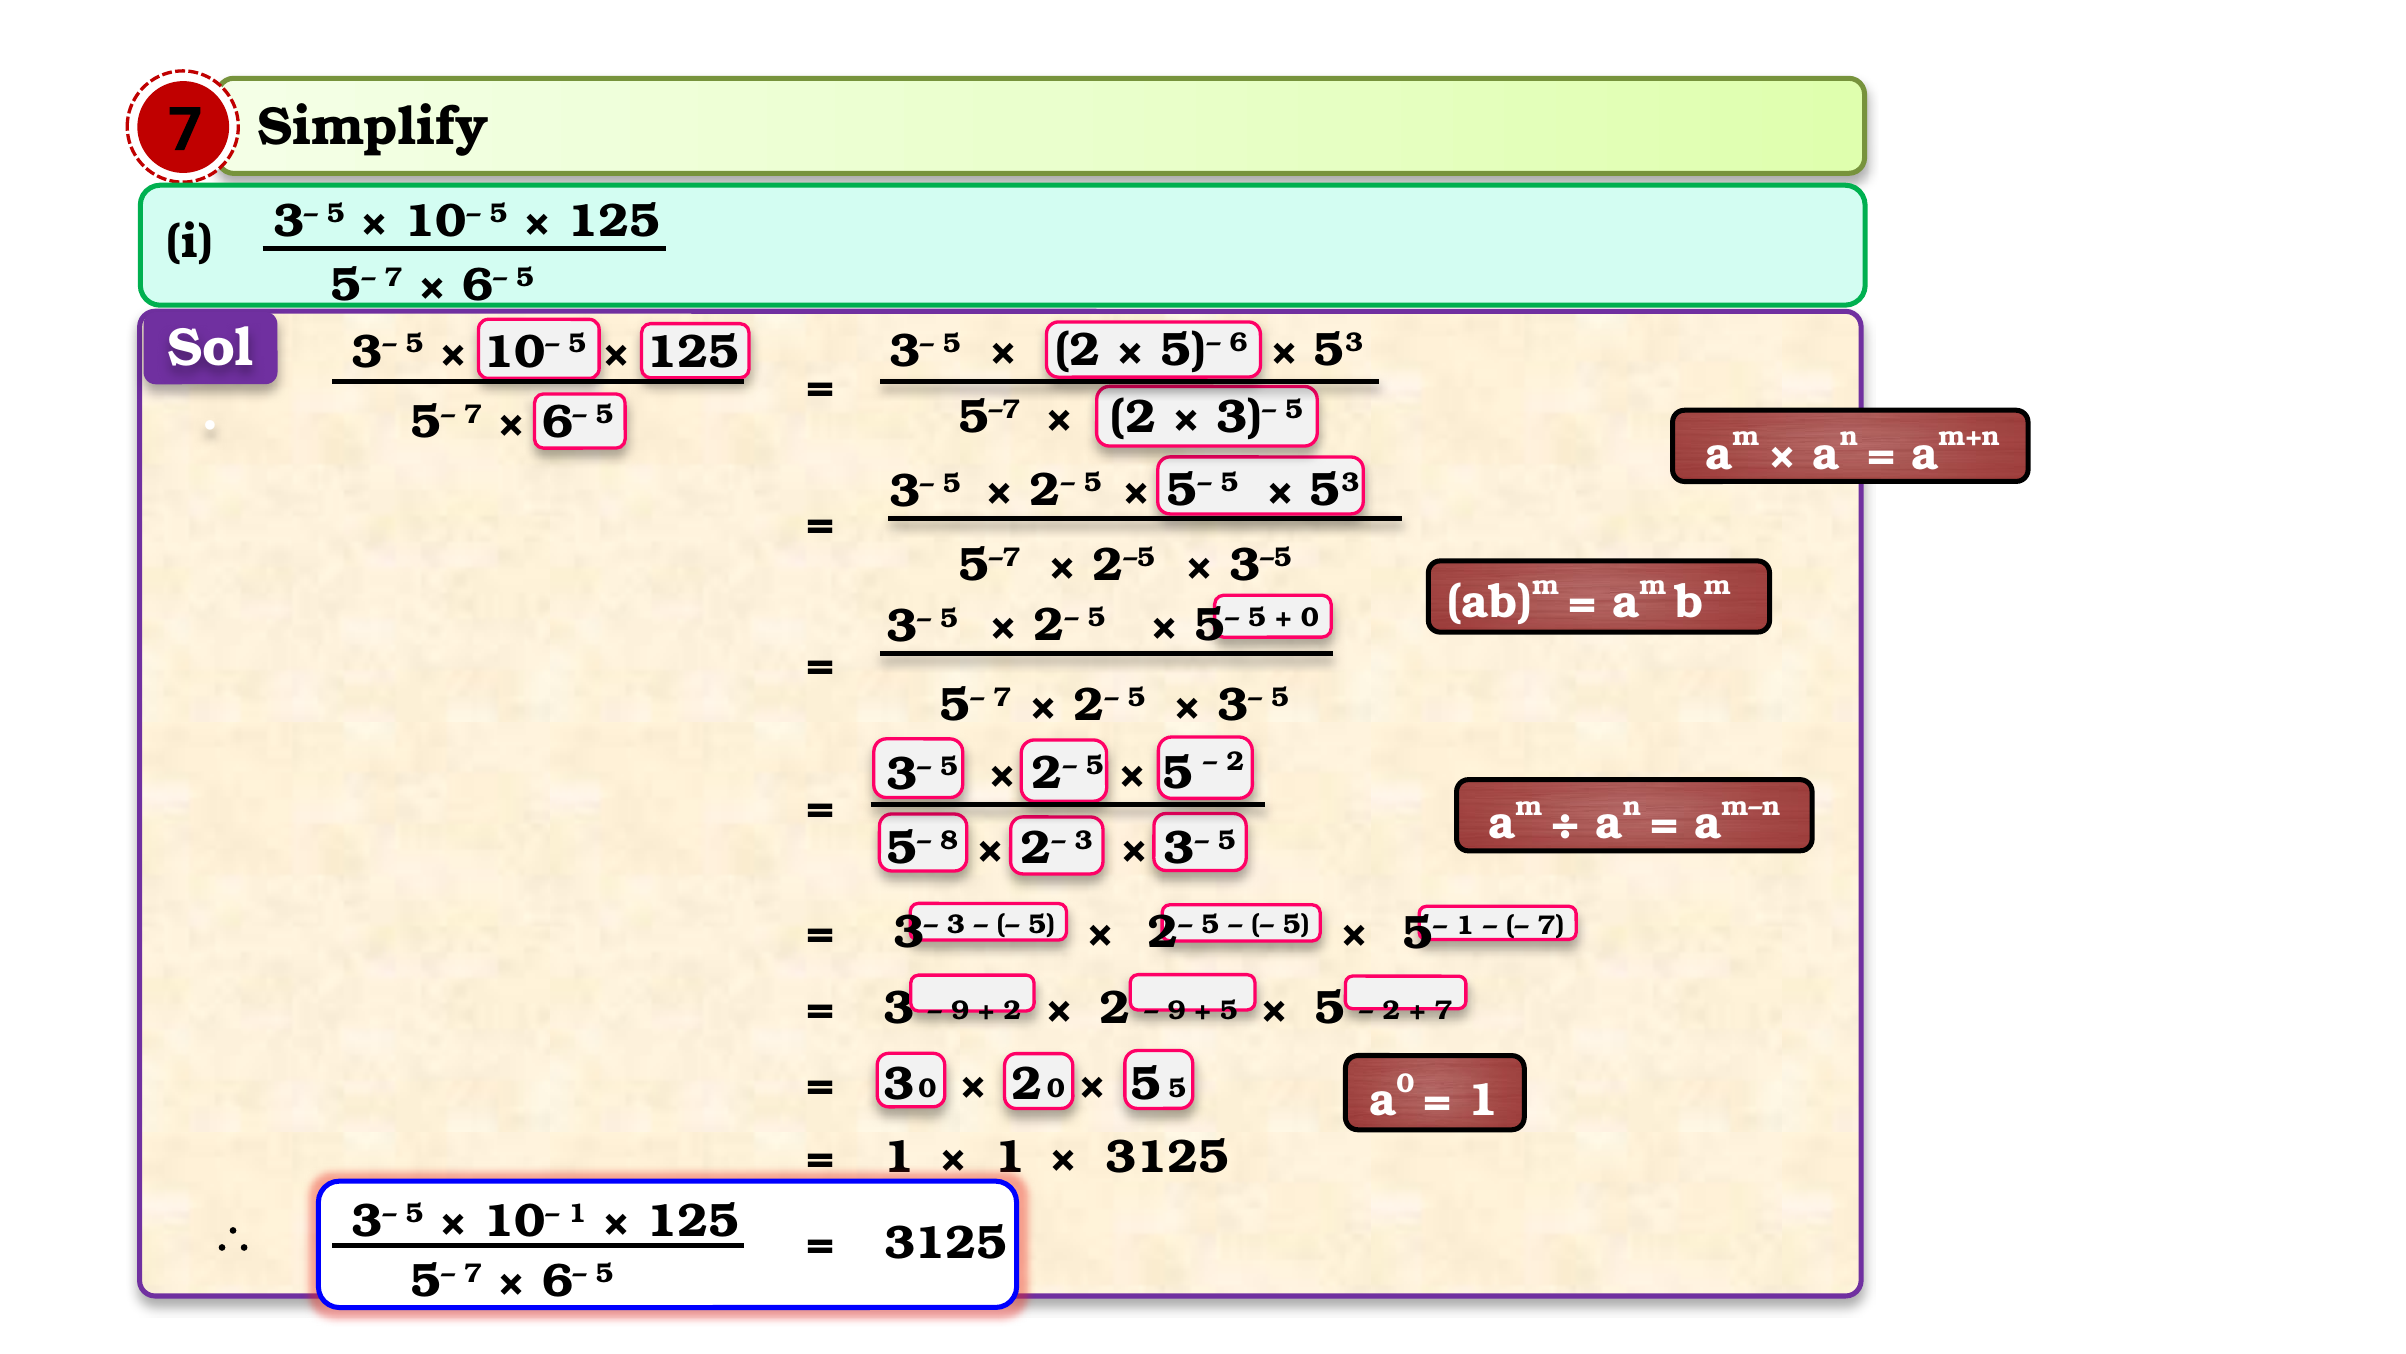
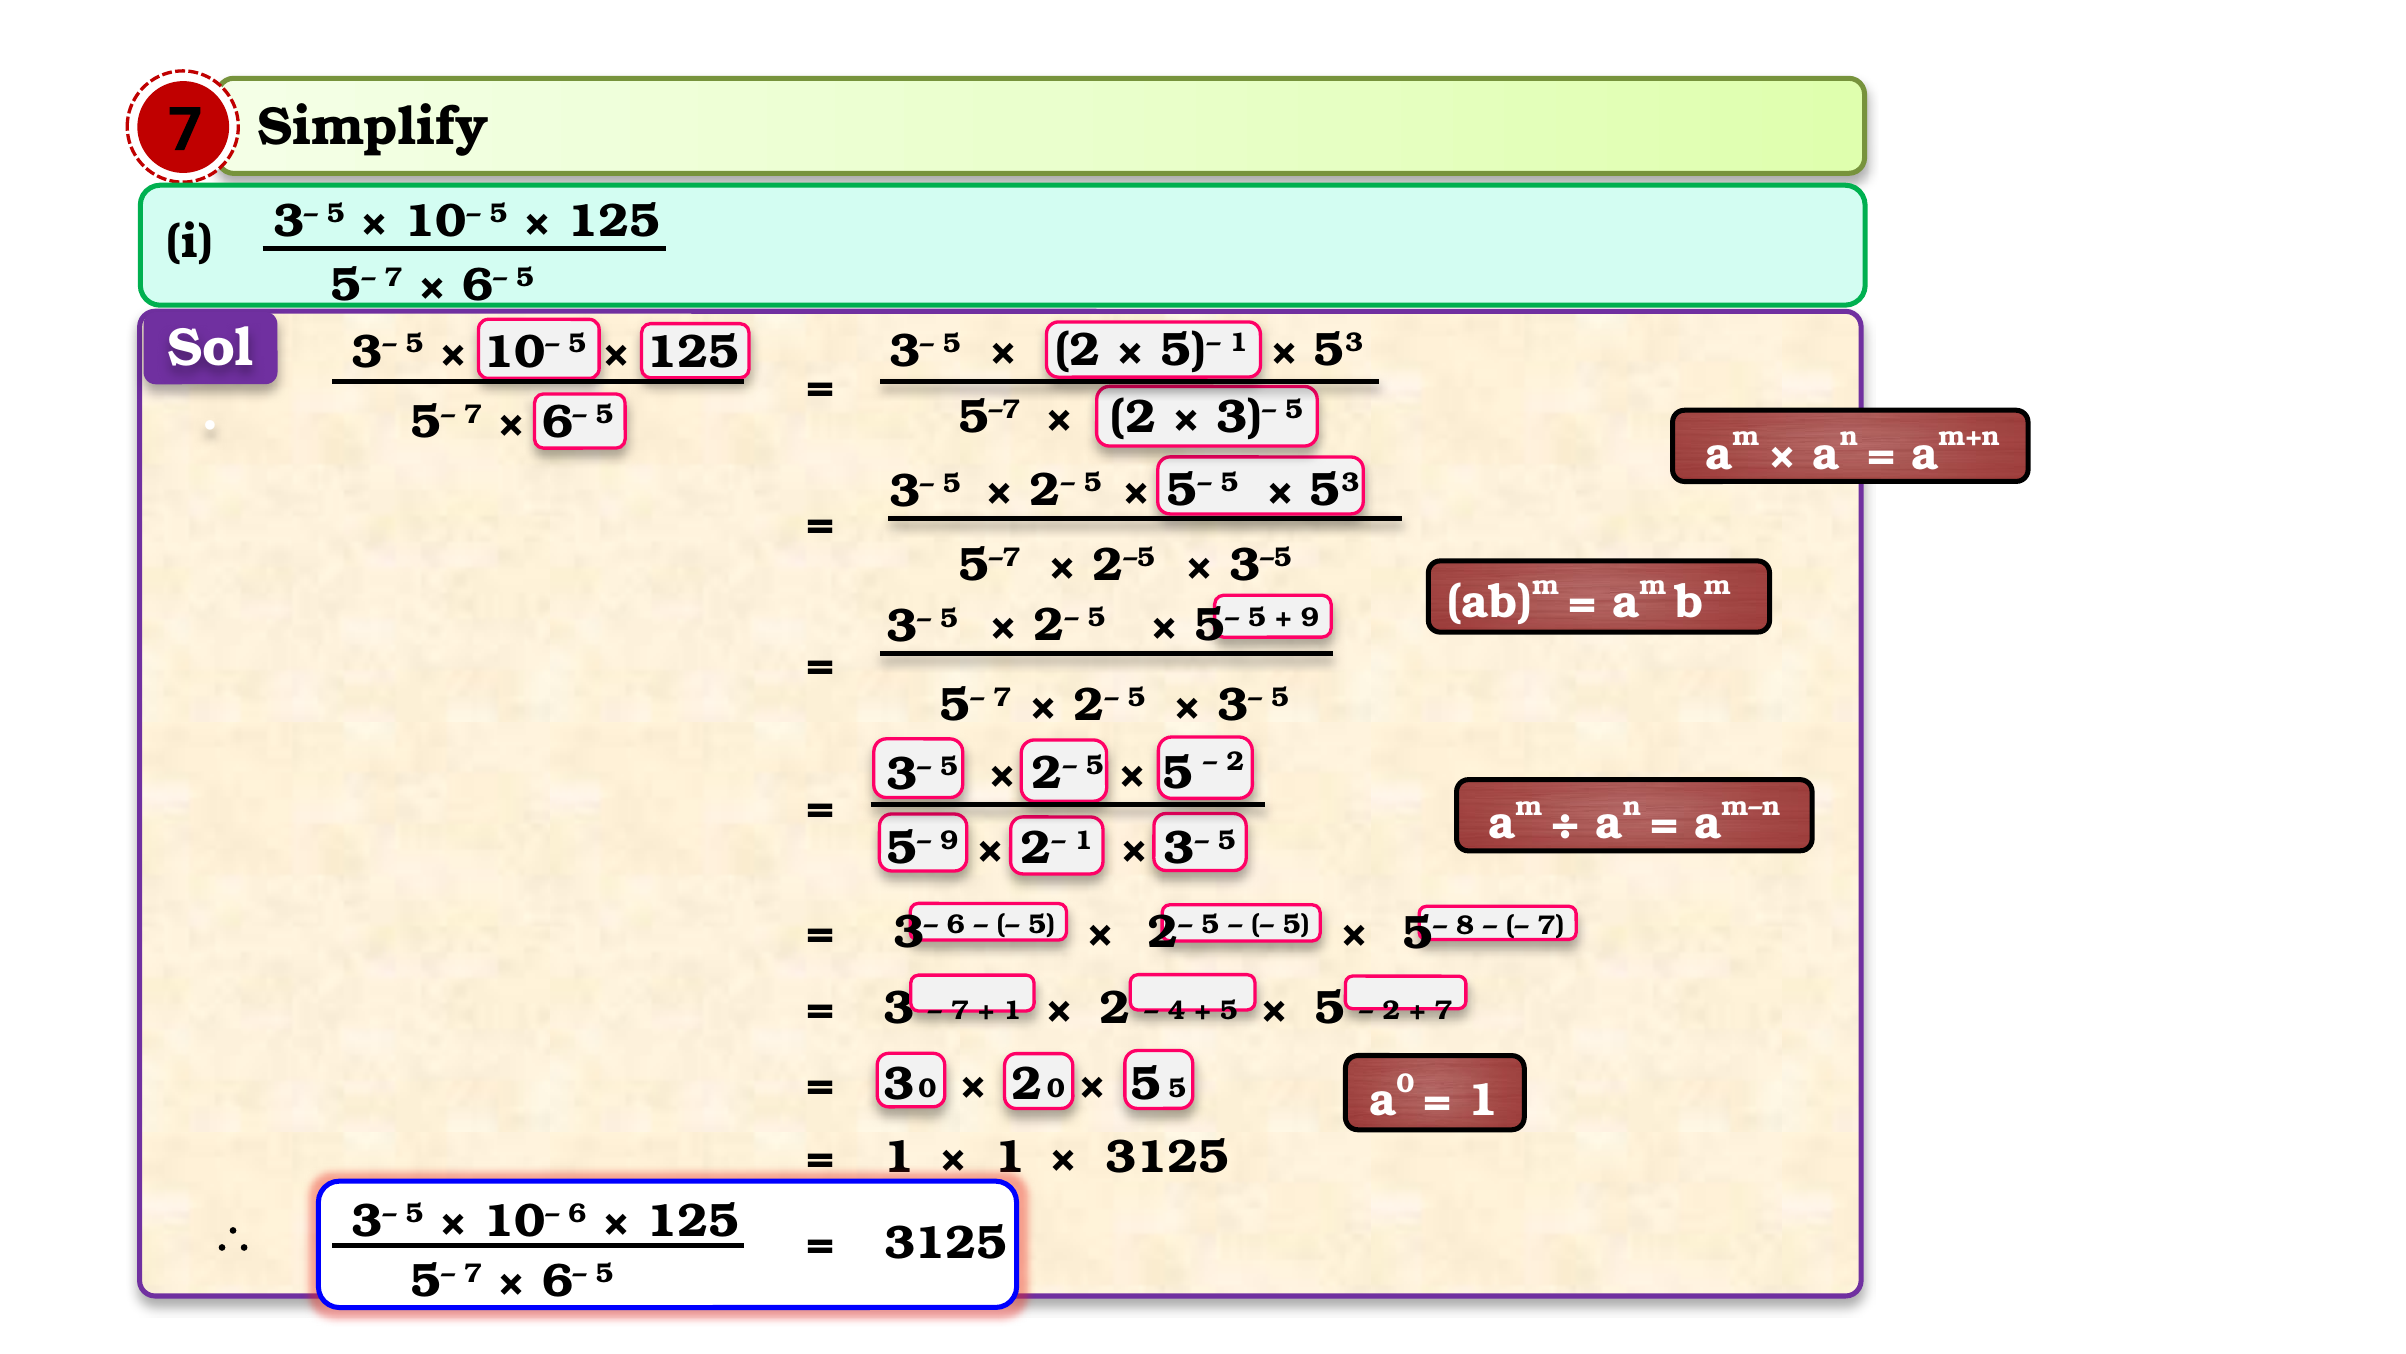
5)– 6: 6 -> 1 (1239, 343)
0: 0 -> 9 (1310, 617)
5– 8: 8 -> 9 (949, 840)
2– 3: 3 -> 1 (1083, 840)
3– 3: 3 -> 6 (956, 924)
5– 1: 1 -> 8 (1465, 925)
9: 9 -> 7 (960, 1010)
2: 2 -> 1 (1012, 1010)
9: 9 -> 4 (1176, 1010)
10– 1: 1 -> 6 (577, 1213)
